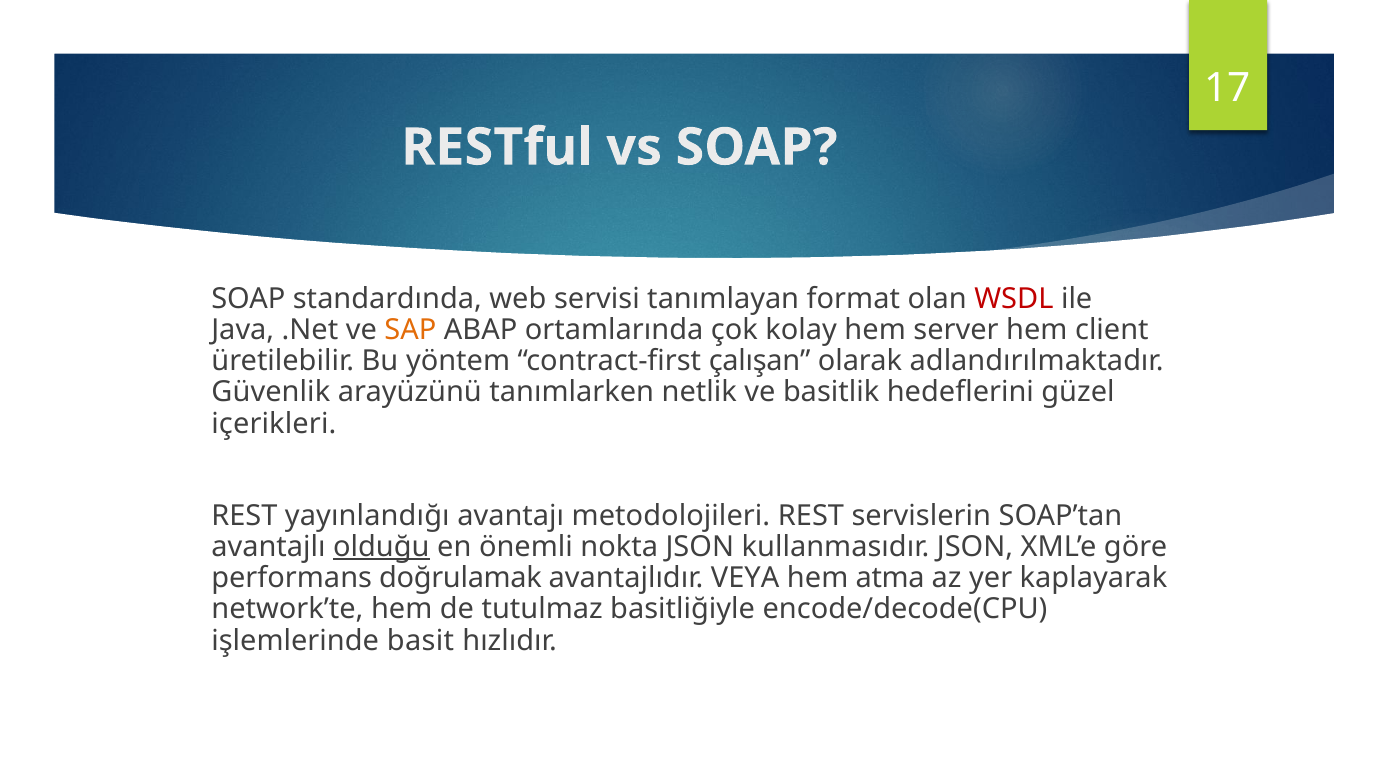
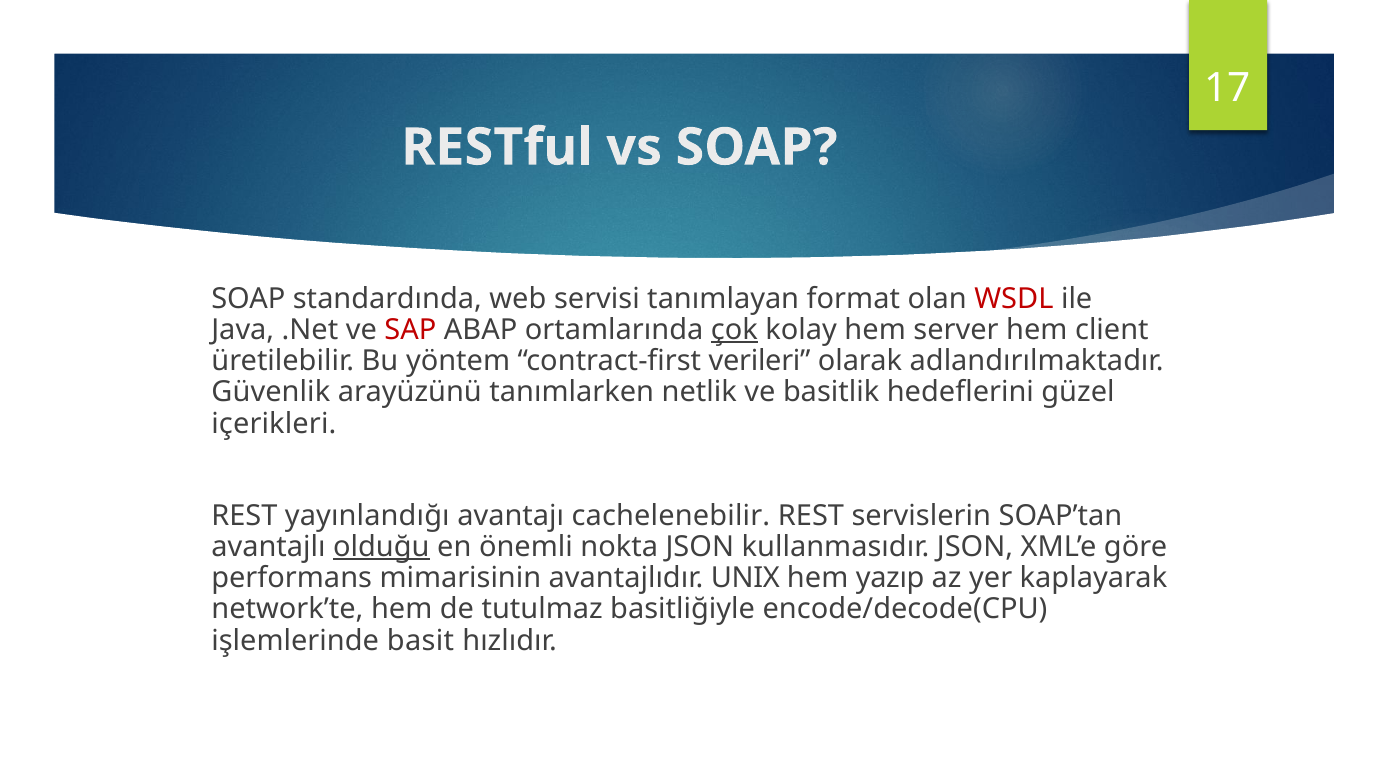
SAP colour: orange -> red (410, 330)
çok underline: none -> present (734, 330)
çalışan: çalışan -> verileri (760, 361)
metodolojileri: metodolojileri -> cachelenebilir (671, 516)
doğrulamak: doğrulamak -> mimarisinin (460, 578)
VEYA: VEYA -> UNIX (745, 578)
atma: atma -> yazıp (890, 578)
